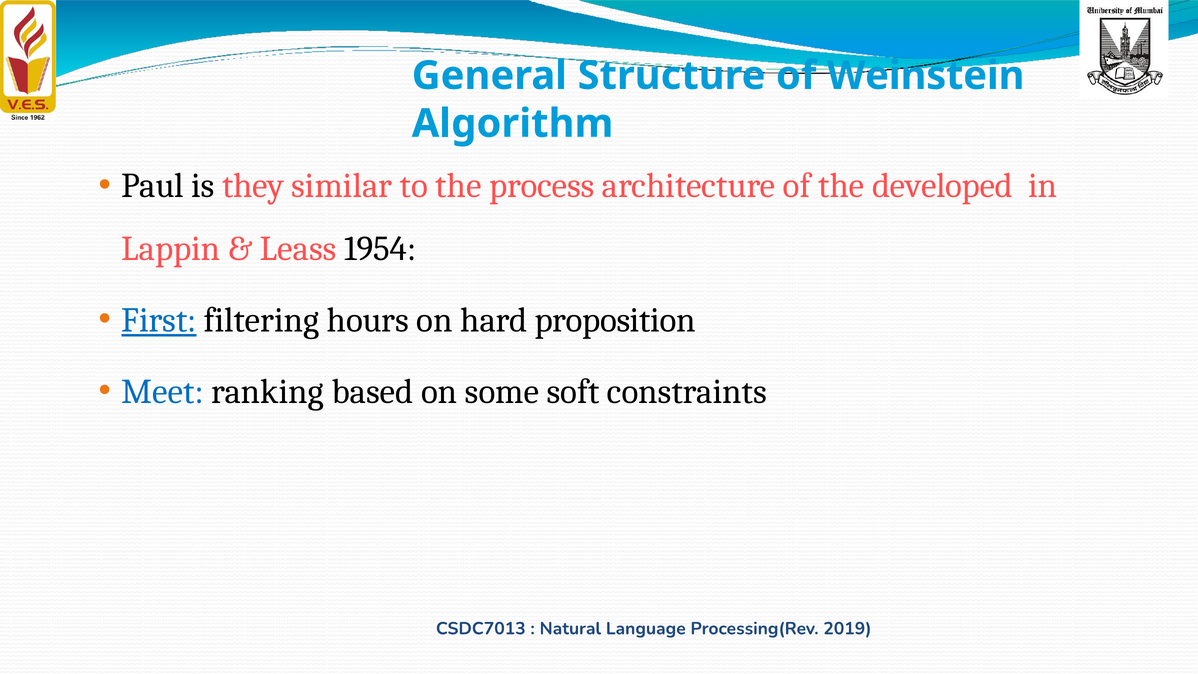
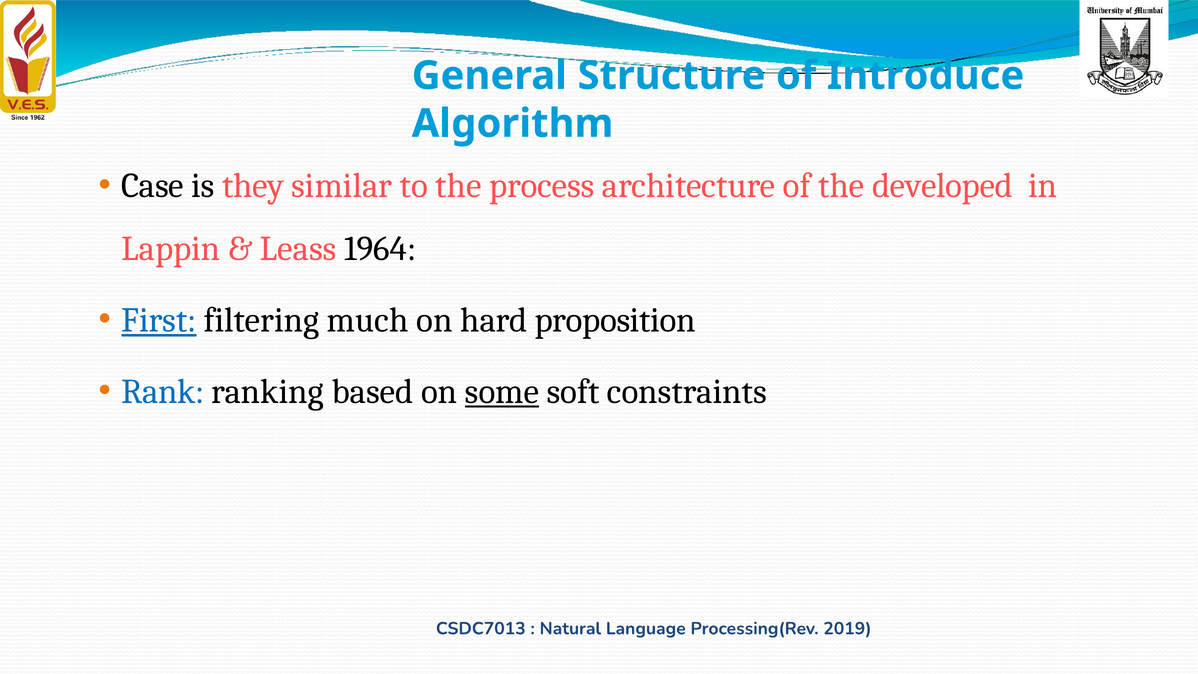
Weinstein: Weinstein -> Introduce (926, 76)
Paul: Paul -> Case (152, 186)
1954: 1954 -> 1964 (380, 249)
hours: hours -> much (368, 320)
Meet: Meet -> Rank (163, 391)
some underline: none -> present (502, 391)
